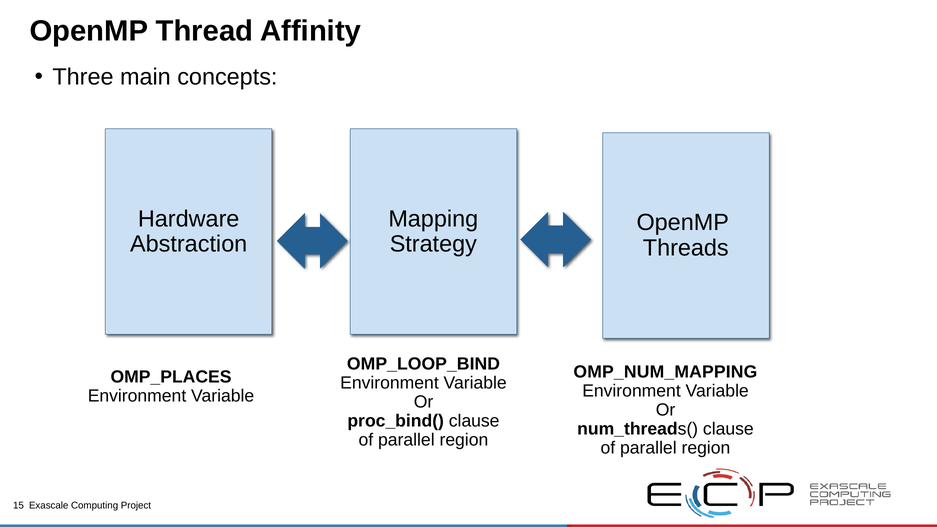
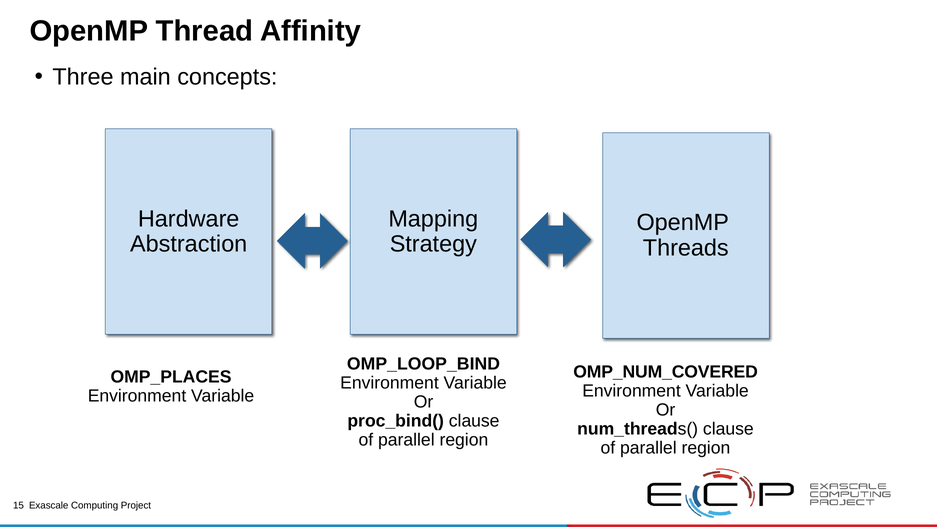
OMP_NUM_MAPPING: OMP_NUM_MAPPING -> OMP_NUM_COVERED (666, 372)
